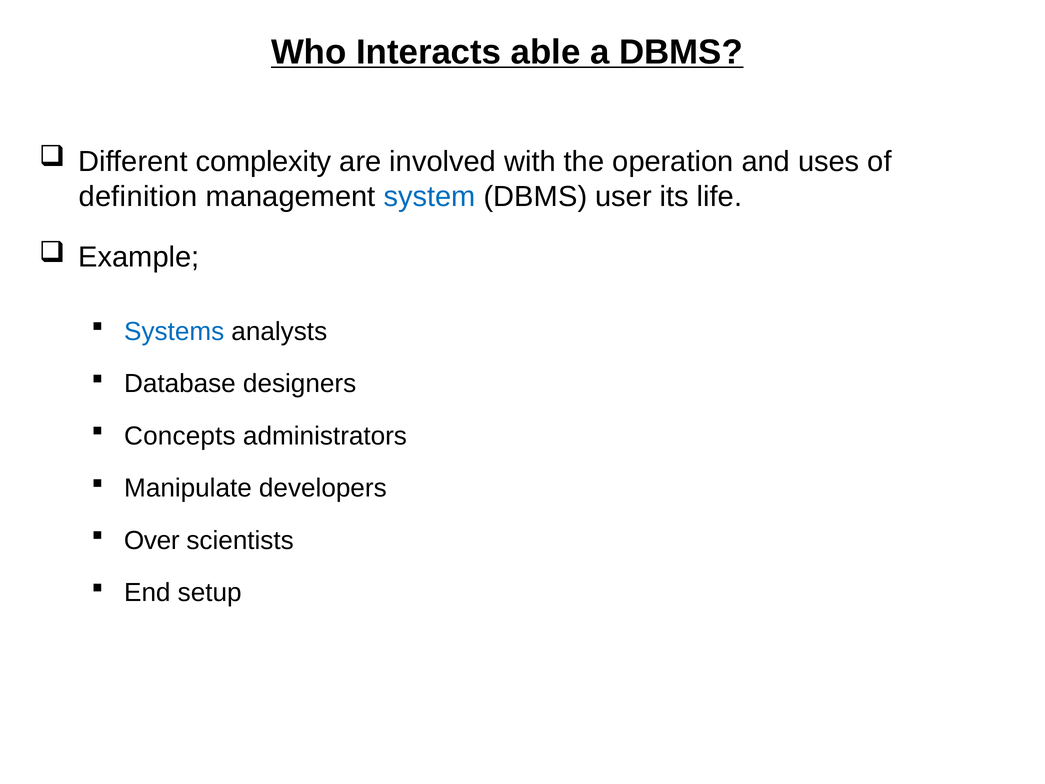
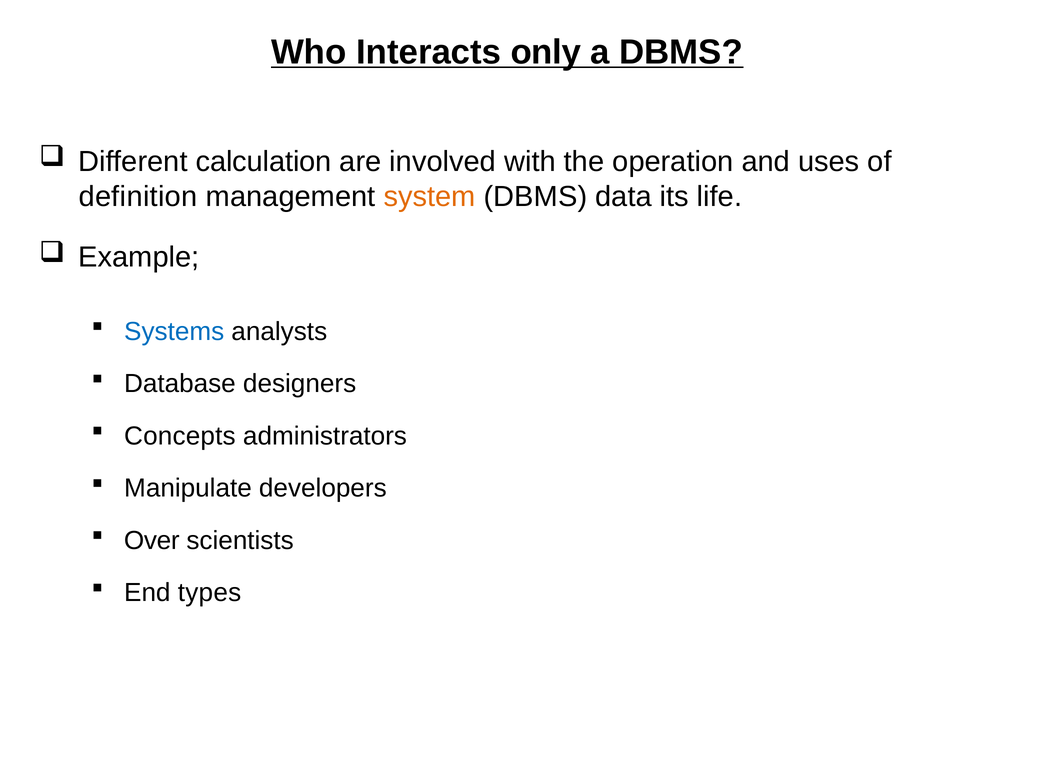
able: able -> only (546, 52)
complexity: complexity -> calculation (264, 161)
system colour: blue -> orange (430, 196)
user: user -> data (624, 196)
setup: setup -> types (210, 593)
